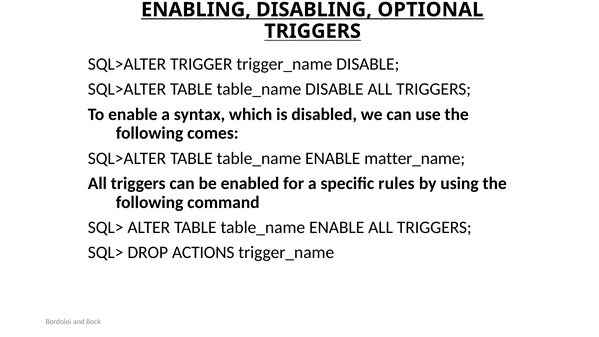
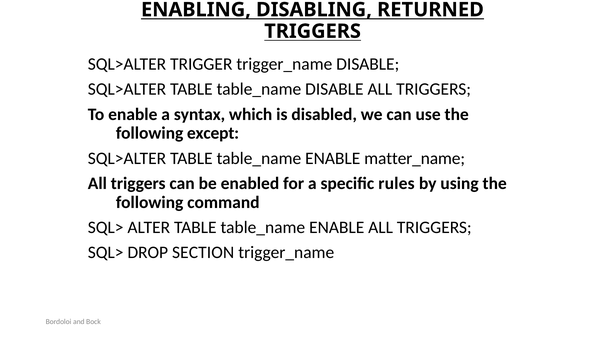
OPTIONAL: OPTIONAL -> RETURNED (430, 10)
comes: comes -> except (213, 133)
ACTIONS: ACTIONS -> SECTION (203, 252)
